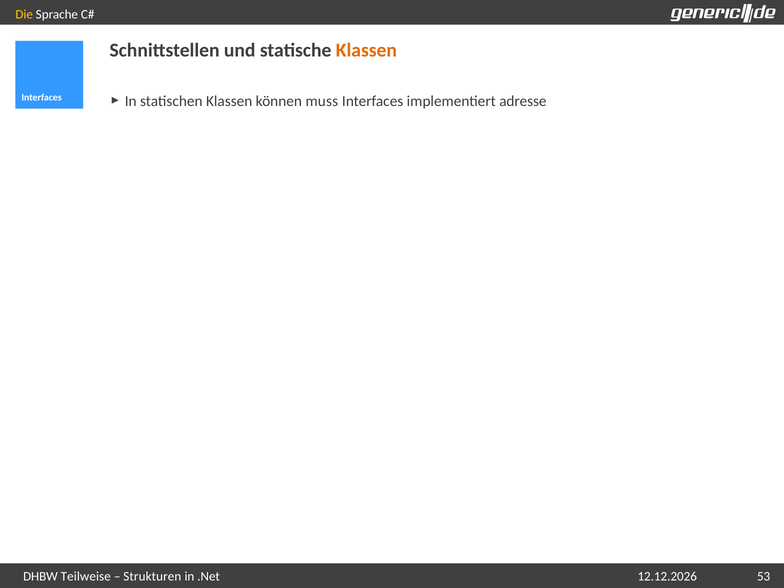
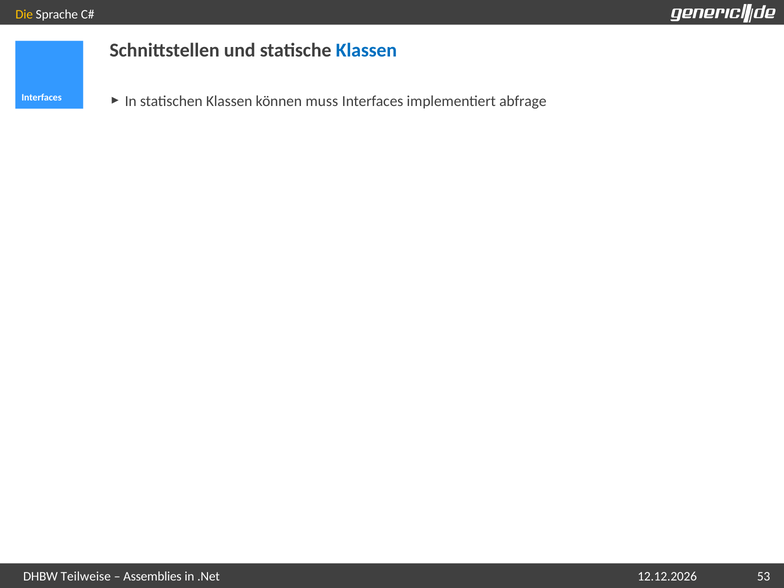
Klassen colour: orange -> blue (366, 51)
adresse: adresse -> abfrage (523, 101)
Strukturen: Strukturen -> Assemblies (152, 576)
